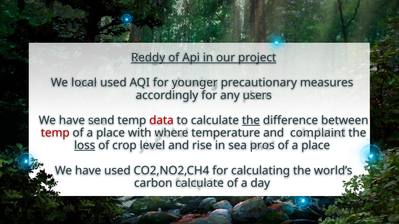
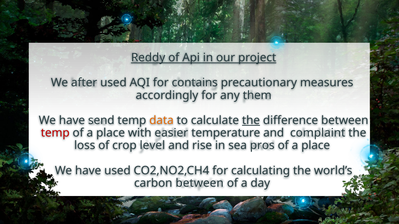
local: local -> after (84, 83)
younger: younger -> contains (195, 83)
users: users -> them (257, 95)
data colour: red -> orange (161, 121)
where: where -> easier (171, 133)
loss underline: present -> none (85, 146)
carbon calculate: calculate -> between (200, 183)
